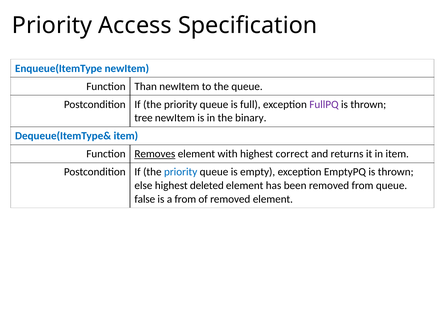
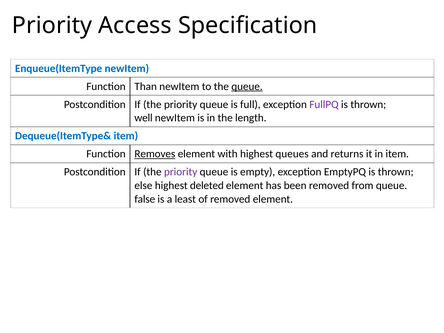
queue underline: none -> present (247, 86)
tree: tree -> well (143, 118)
binary: binary -> length (251, 118)
correct: correct -> queues (292, 154)
priority colour: blue -> purple (181, 172)
a from: from -> least (185, 199)
